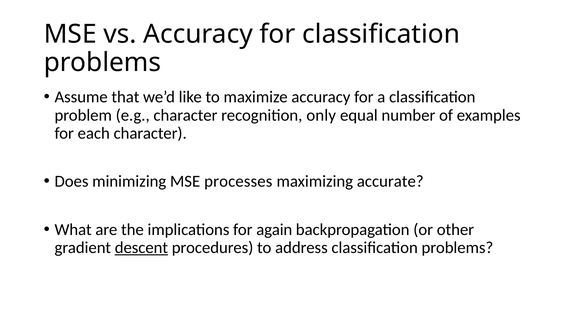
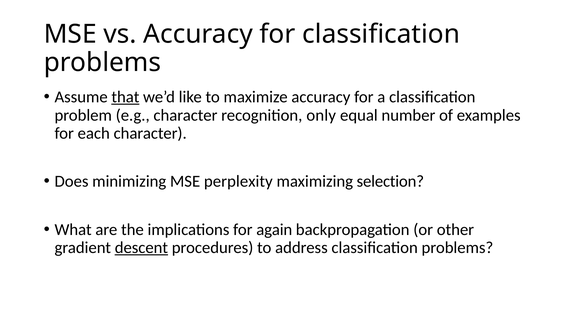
that underline: none -> present (125, 97)
processes: processes -> perplexity (238, 181)
accurate: accurate -> selection (390, 181)
